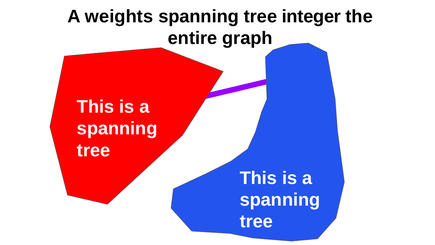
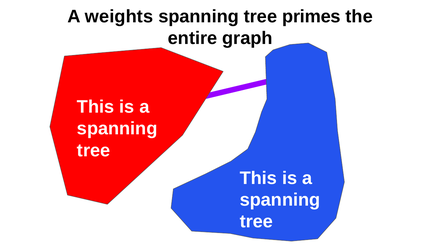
integer: integer -> primes (311, 16)
